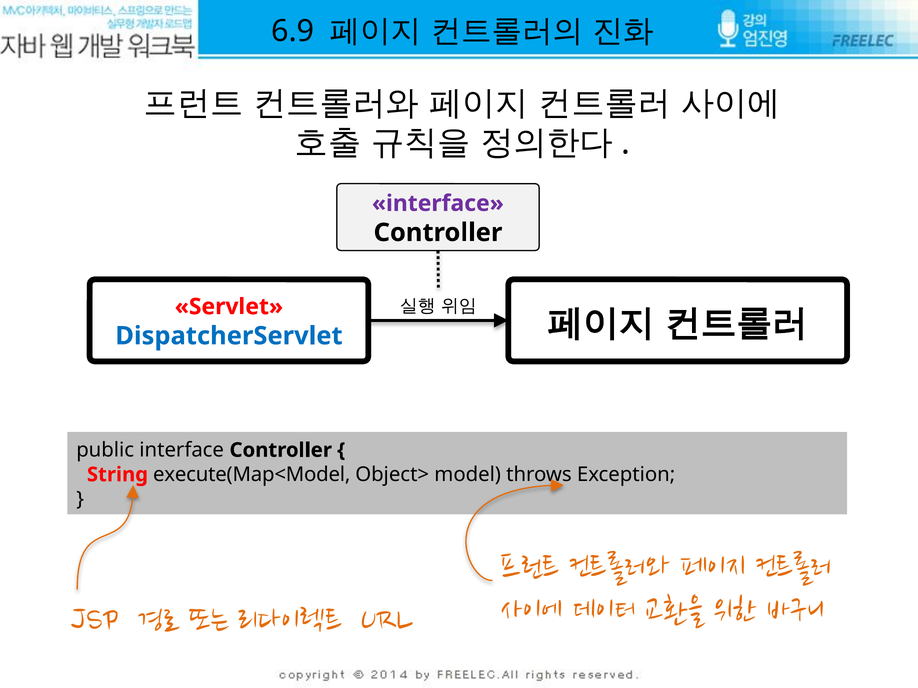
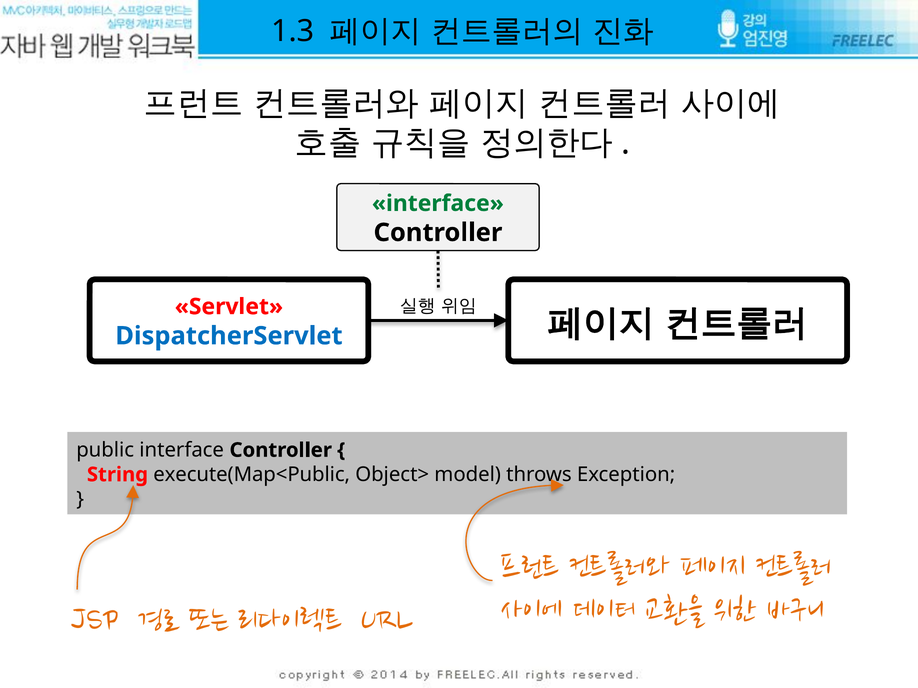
6.9: 6.9 -> 1.3 (293, 31)
interface colour: purple -> green (438, 204)
execute(Map<Model: execute(Map<Model -> execute(Map<Public (252, 475)
